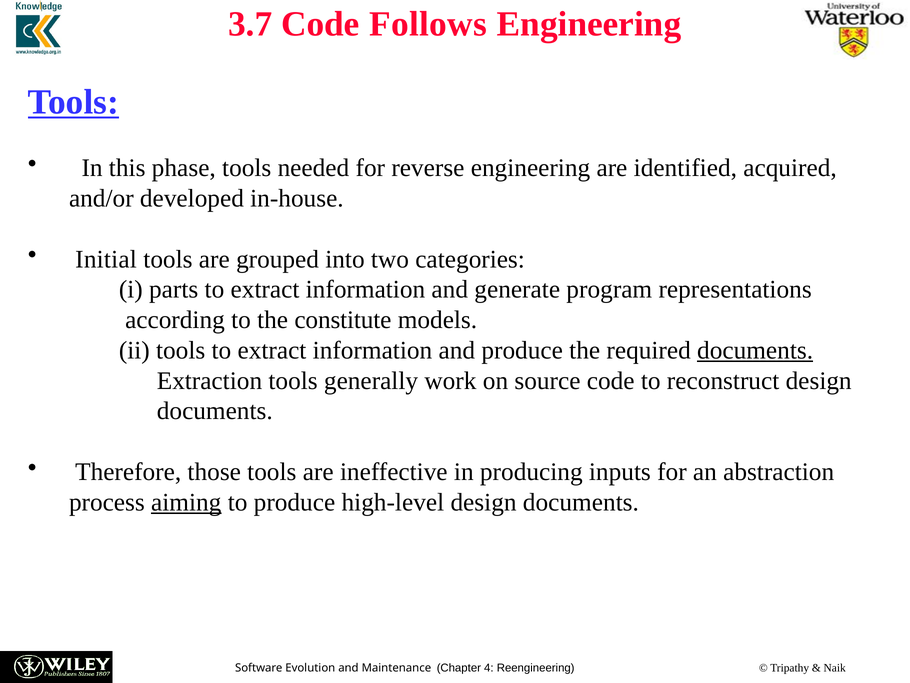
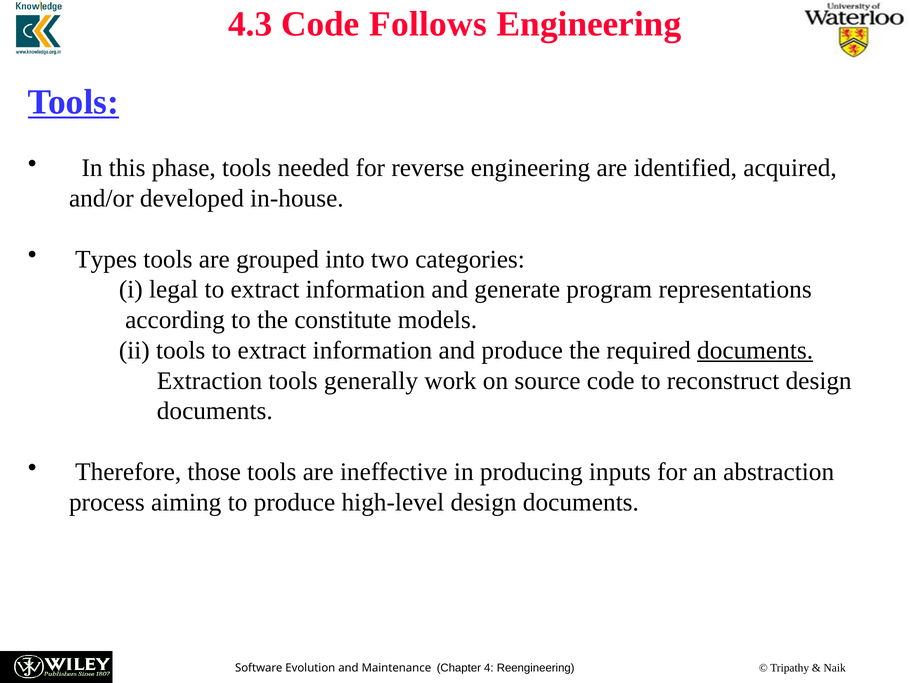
3.7: 3.7 -> 4.3 (250, 24)
Initial: Initial -> Types (106, 259)
parts: parts -> legal (174, 289)
aiming underline: present -> none (186, 502)
